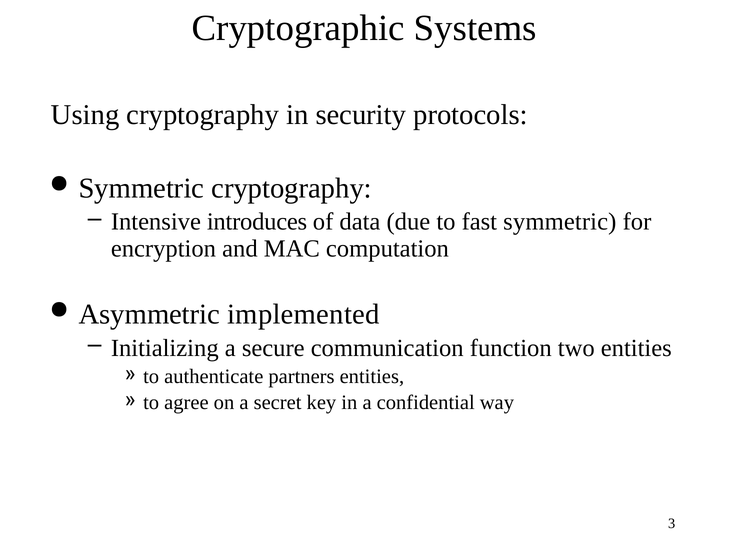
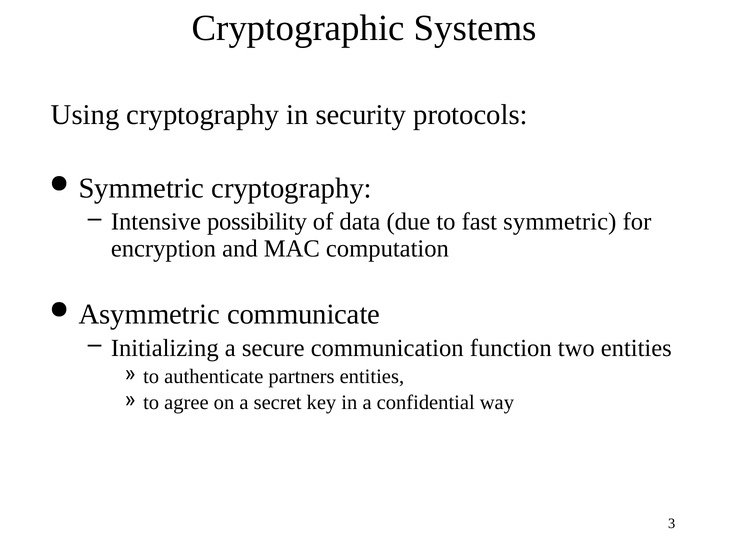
introduces: introduces -> possibility (257, 222)
implemented: implemented -> communicate (304, 315)
